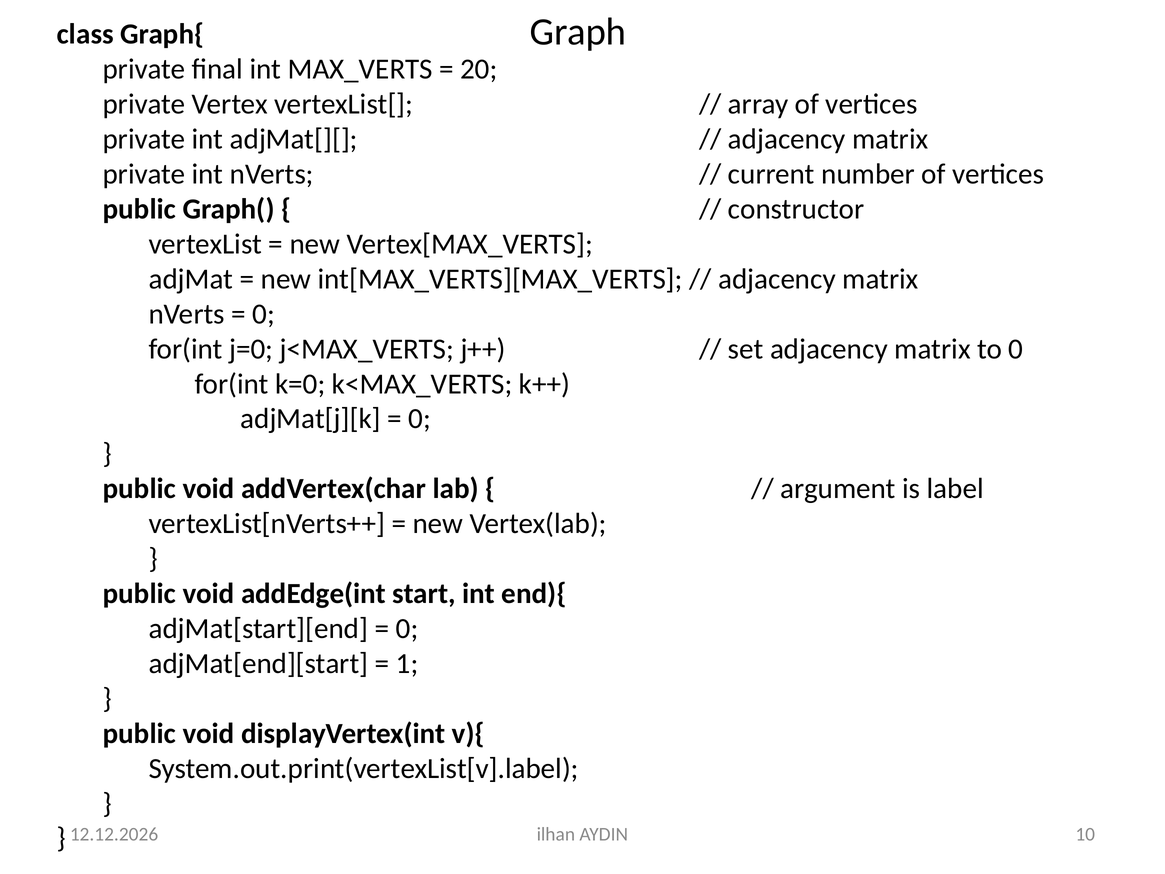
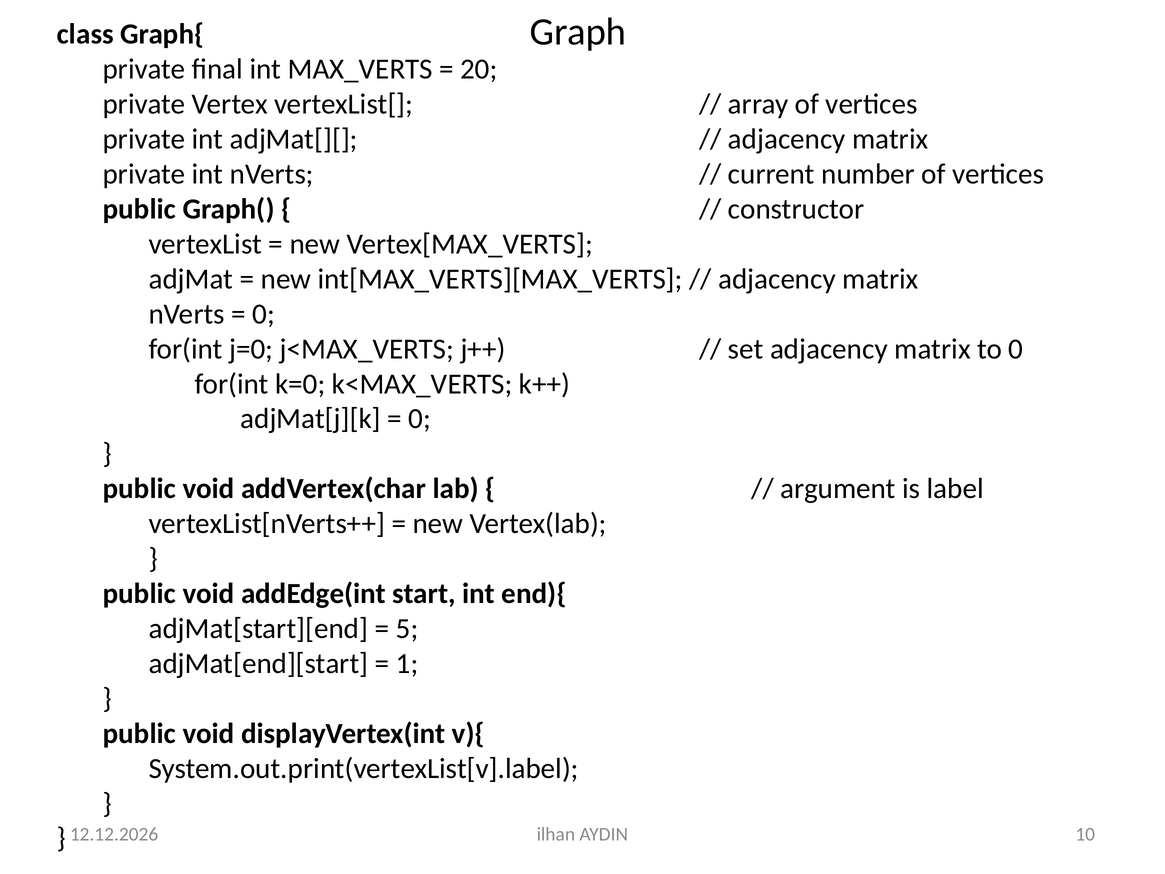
0: 0 -> 5 (407, 628)
